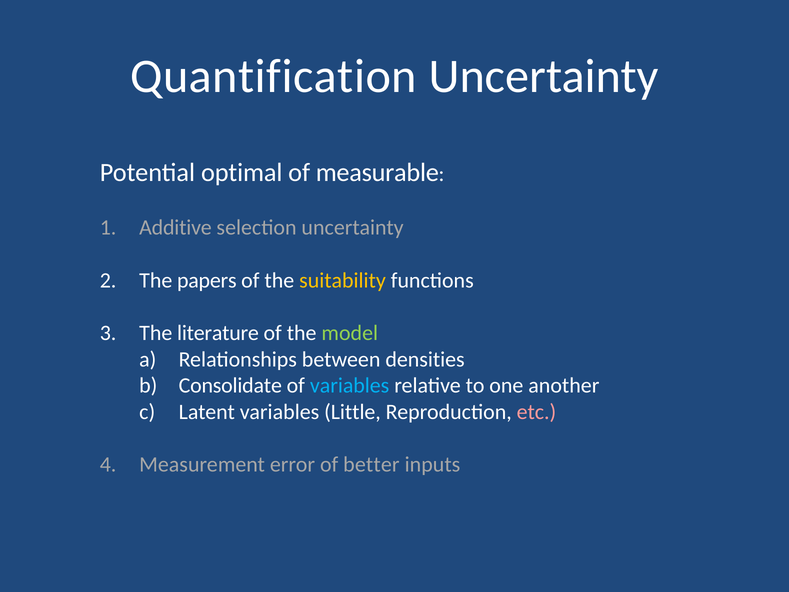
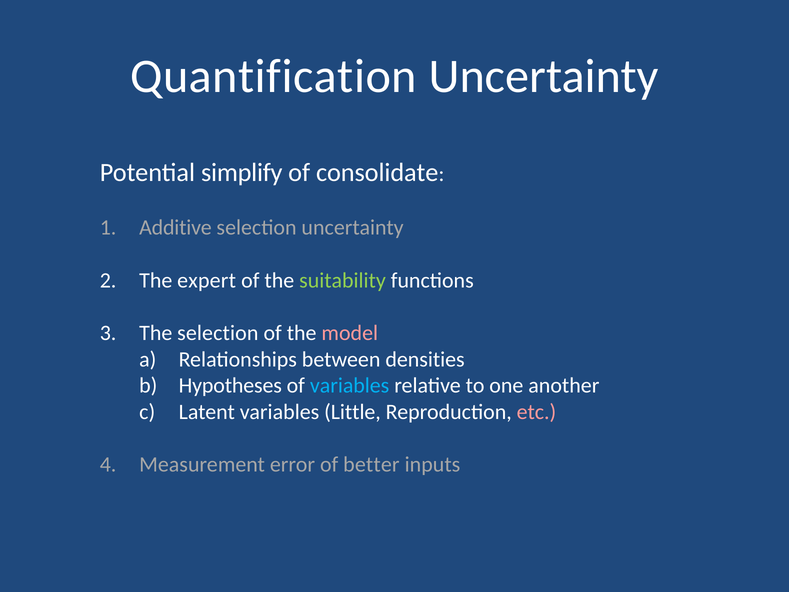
optimal: optimal -> simplify (242, 173)
measurable: measurable -> consolidate (377, 173)
papers: papers -> expert (207, 280)
suitability colour: yellow -> light green (343, 280)
The literature: literature -> selection (218, 333)
model colour: light green -> pink (350, 333)
Consolidate: Consolidate -> Hypotheses (230, 385)
